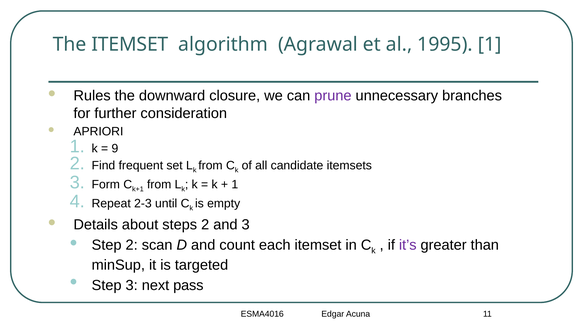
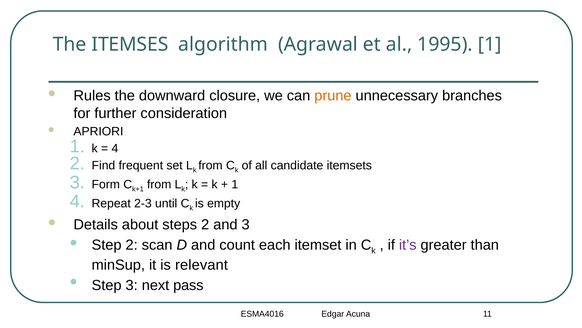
The ITEMSET: ITEMSET -> ITEMSES (130, 44)
prune colour: purple -> orange (333, 96)
9: 9 -> 4 (115, 148)
targeted: targeted -> relevant (201, 265)
